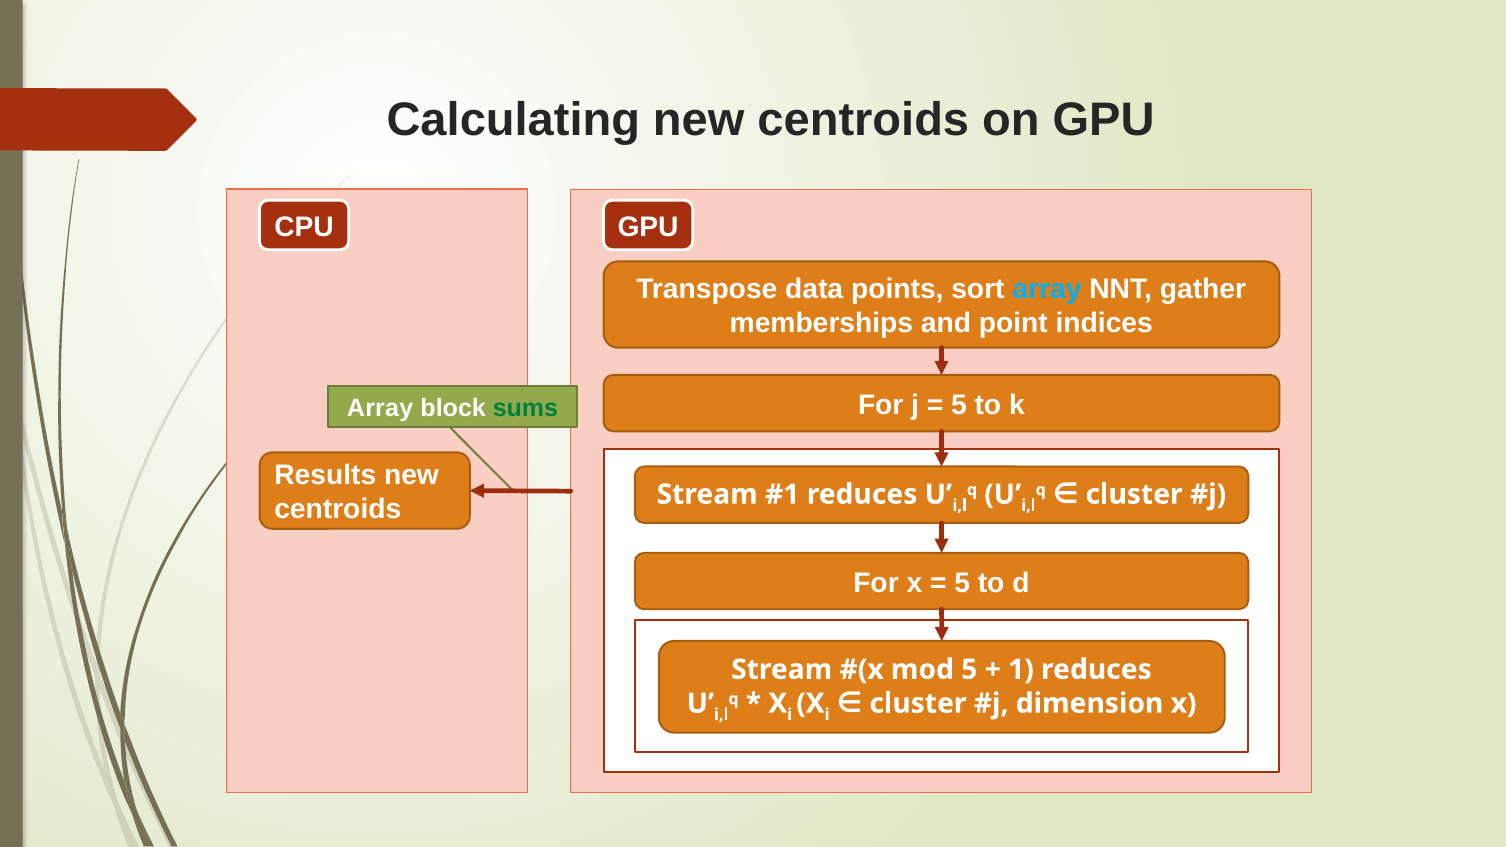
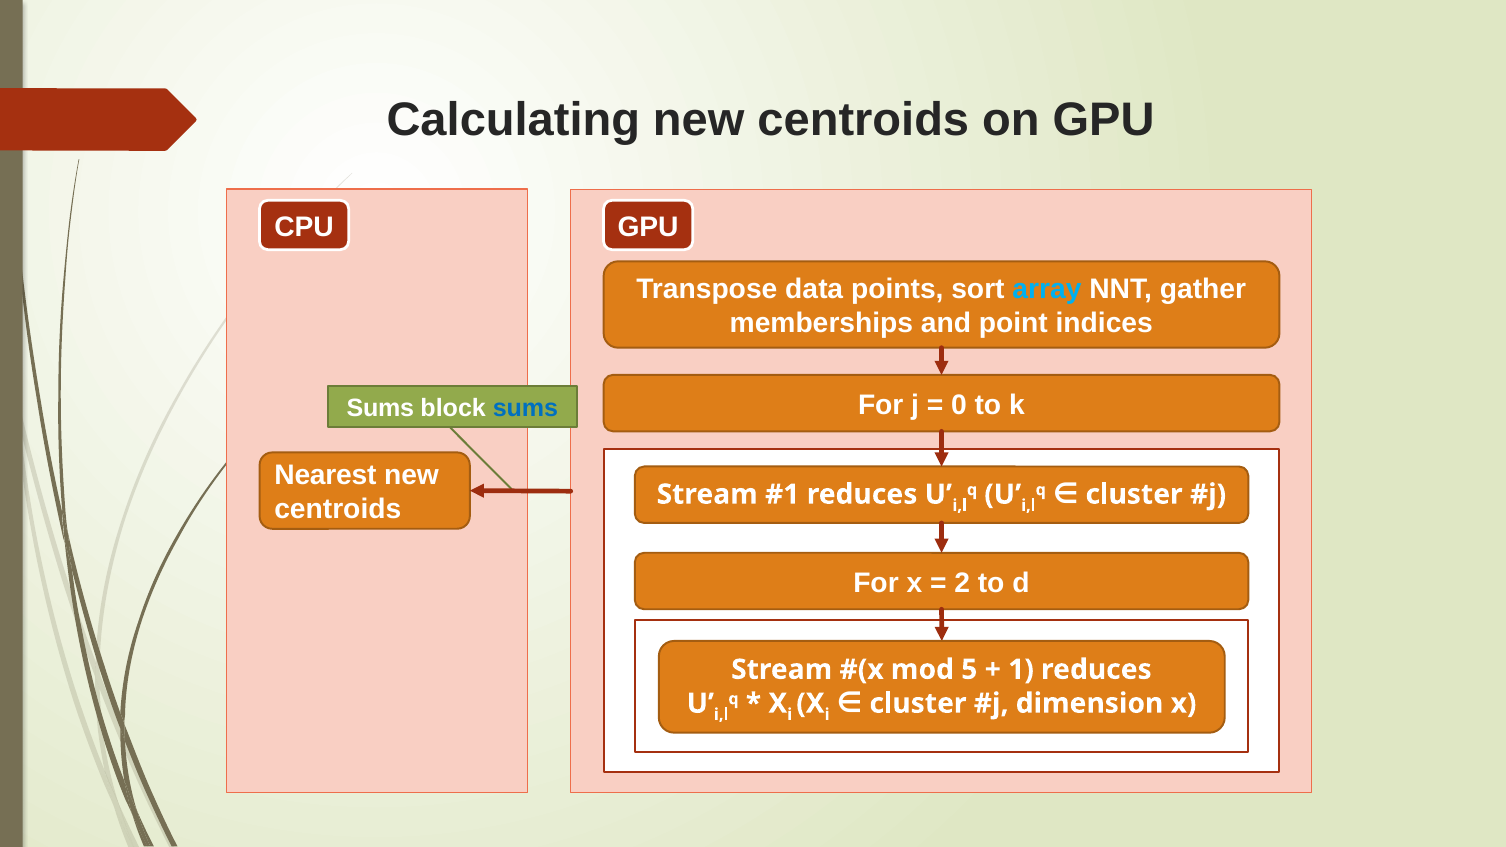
5: 5 -> 0 (959, 405)
Array: Array -> Sums (380, 408)
sums colour: green -> blue (525, 408)
Results: Results -> Nearest (325, 476)
5: 5 -> 2 (962, 583)
